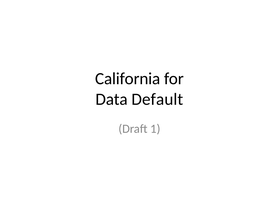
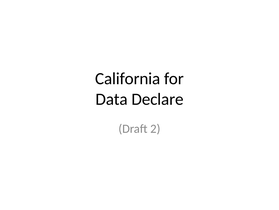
Default: Default -> Declare (157, 99)
1: 1 -> 2 (155, 128)
